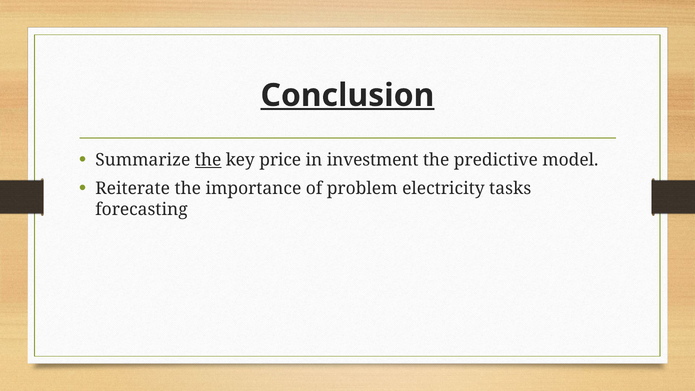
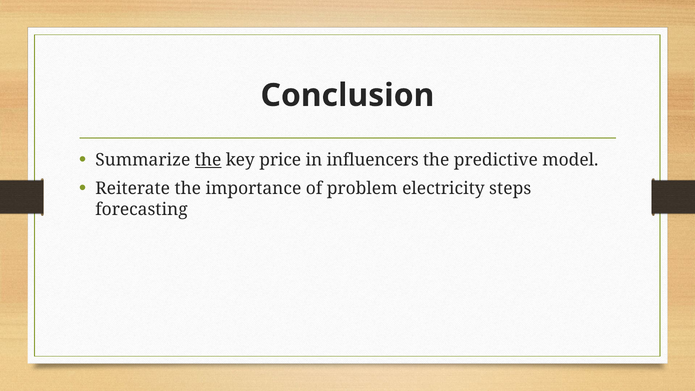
Conclusion underline: present -> none (347, 95)
investment: investment -> influencers (373, 160)
tasks: tasks -> steps (510, 189)
